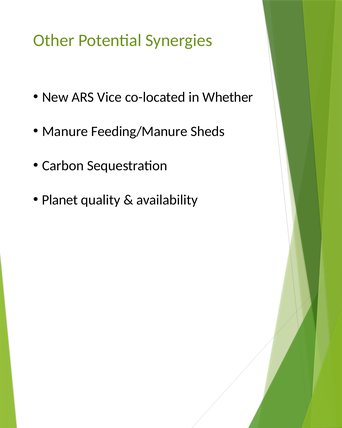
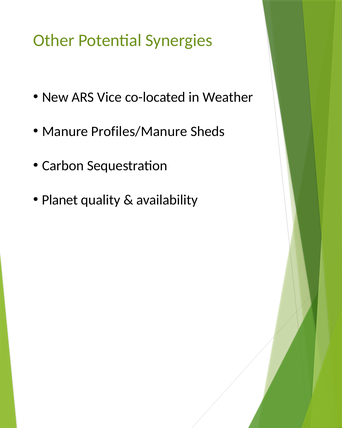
Whether: Whether -> Weather (228, 97)
Feeding/Manure: Feeding/Manure -> Profiles/Manure (139, 131)
